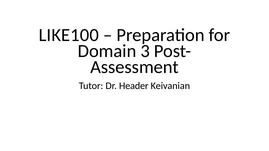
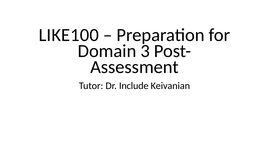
Header: Header -> Include (134, 86)
